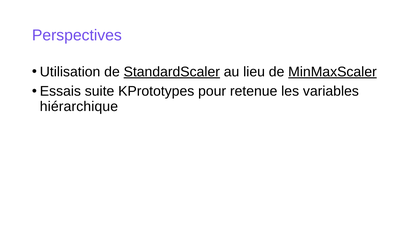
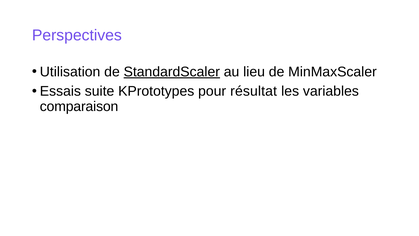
MinMaxScaler underline: present -> none (333, 72)
retenue: retenue -> résultat (254, 91)
hiérarchique: hiérarchique -> comparaison (79, 106)
